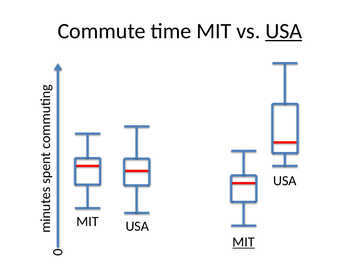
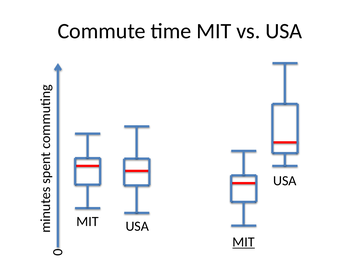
USA underline: present -> none (284, 31)
